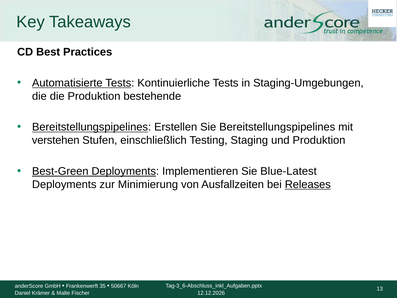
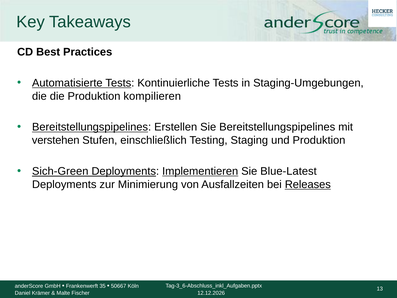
bestehende: bestehende -> kompilieren (152, 96)
Best-Green: Best-Green -> Sich-Green (60, 171)
Implementieren underline: none -> present (200, 171)
